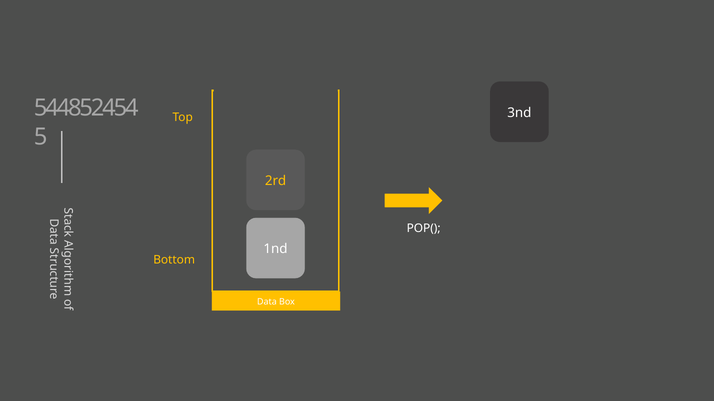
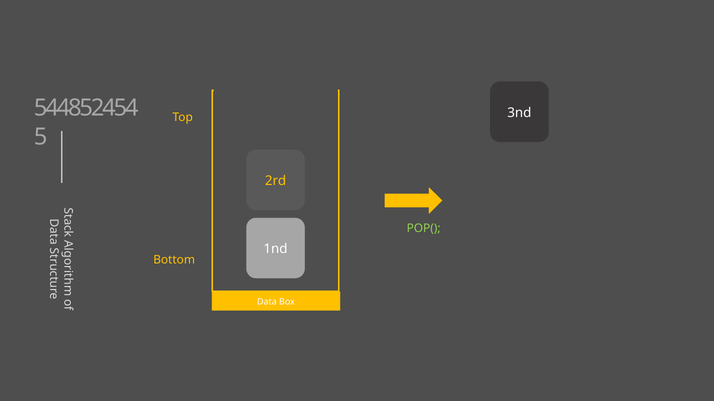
POP( colour: white -> light green (424, 229)
